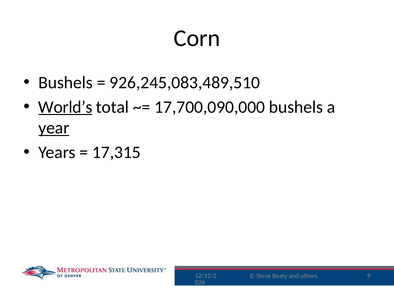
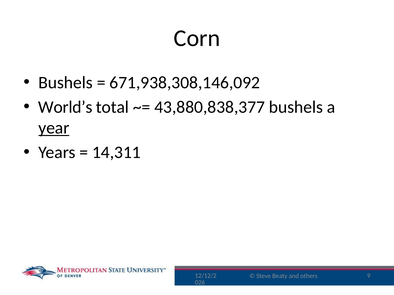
926,245,083,489,510: 926,245,083,489,510 -> 671,938,308,146,092 (185, 83)
World’s underline: present -> none (65, 107)
17,700,090,000: 17,700,090,000 -> 43,880,838,377 (210, 107)
17,315: 17,315 -> 14,311 (116, 153)
